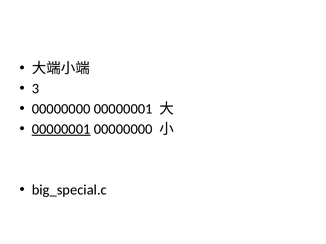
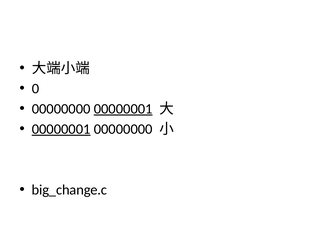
3: 3 -> 0 (35, 89)
00000001 underline: none -> present (123, 109)
big_special.c: big_special.c -> big_change.c (69, 190)
